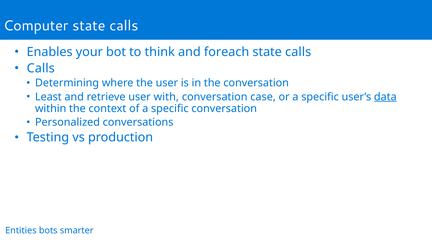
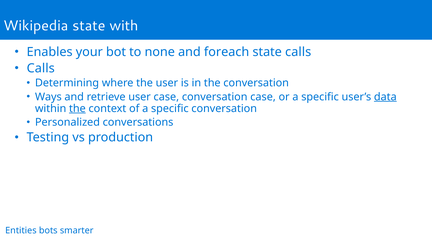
Computer: Computer -> Wikipedia (36, 26)
calls: calls -> with (124, 26)
think: think -> none (160, 52)
Least: Least -> Ways (48, 97)
user with: with -> case (166, 97)
the underline: none -> present (77, 108)
